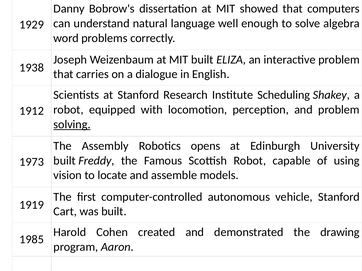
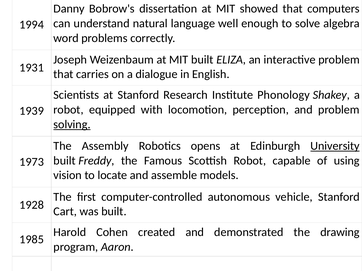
1929: 1929 -> 1994 (32, 25)
1938: 1938 -> 1931 (32, 68)
Scheduling: Scheduling -> Phonology (284, 95)
1912: 1912 -> 1939 (32, 111)
University underline: none -> present (335, 146)
1919: 1919 -> 1928 (32, 205)
